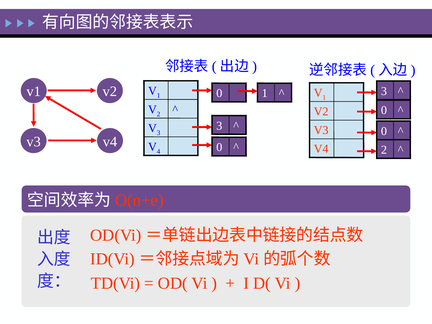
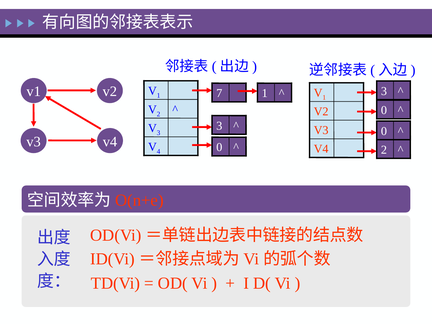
1 0: 0 -> 7 (219, 93)
